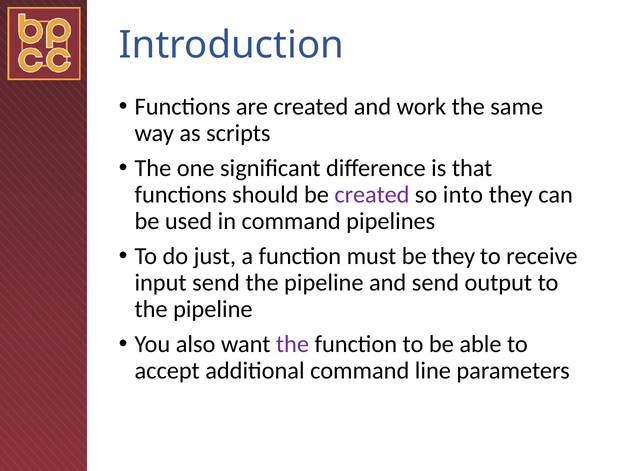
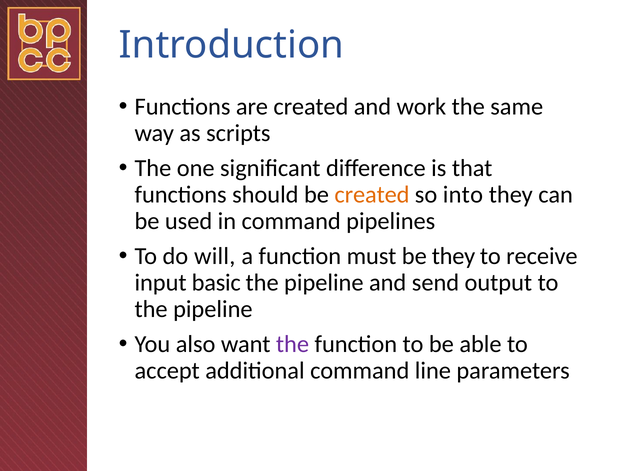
created colour: purple -> orange (372, 195)
just: just -> will (215, 256)
input send: send -> basic (216, 283)
